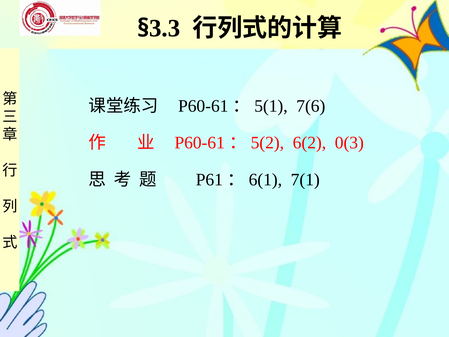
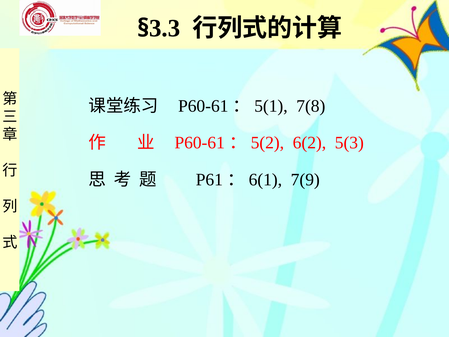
7(6: 7(6 -> 7(8 (311, 106)
0(3: 0(3 -> 5(3 (349, 143)
7(1: 7(1 -> 7(9 (305, 179)
